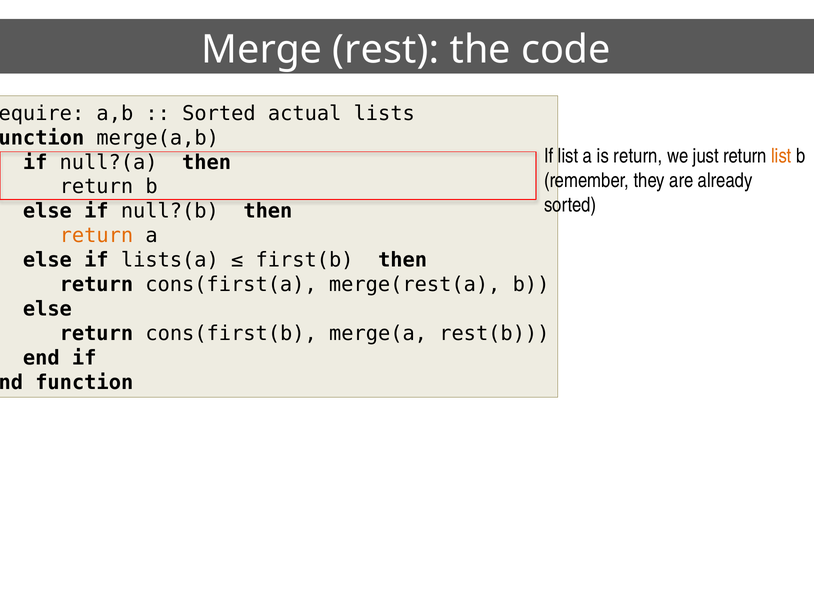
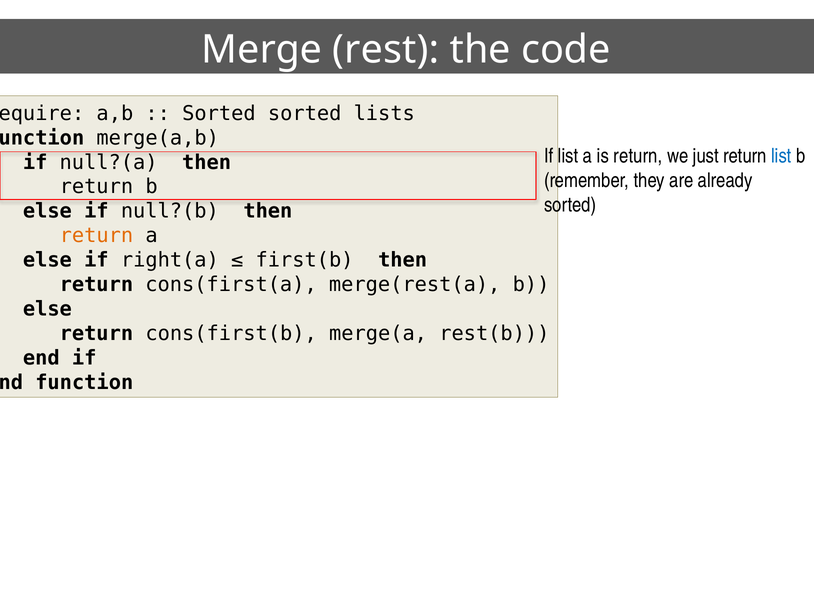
Sorted actual: actual -> sorted (305, 113)
list colour: orange -> blue (781, 156)
lists(a: lists(a -> right(a (170, 260)
